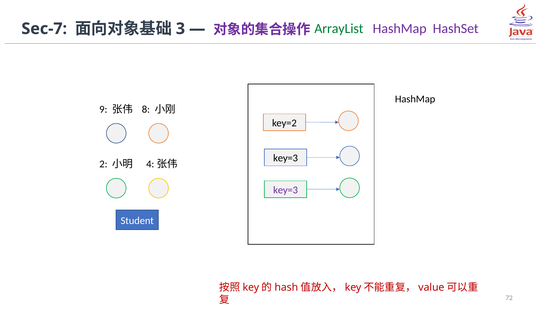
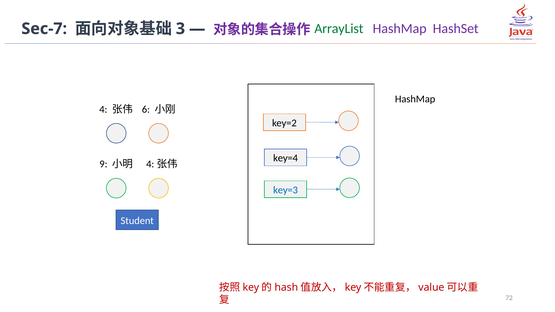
9: 9 -> 4 (103, 109)
8: 8 -> 6 (146, 109)
key=3: key=3 -> key=4 (286, 158)
2: 2 -> 9 (103, 164)
key=3 colour: purple -> blue (286, 190)
